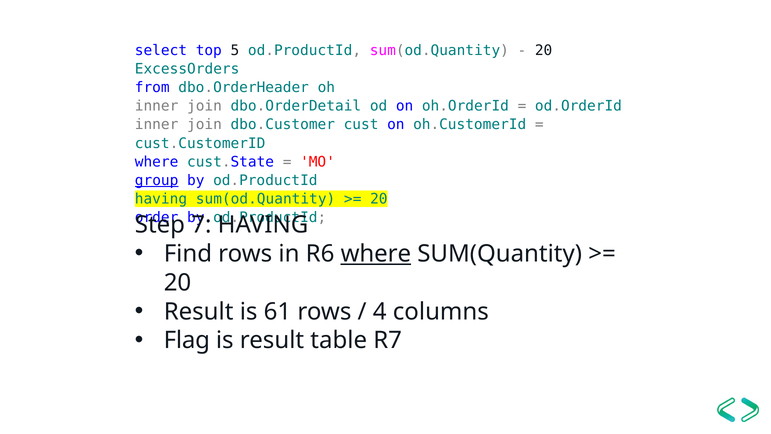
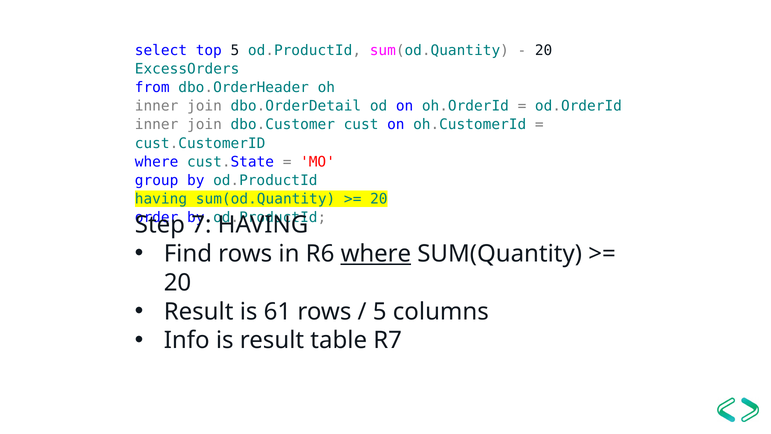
group underline: present -> none (157, 180)
4: 4 -> 5 (380, 311)
Flag: Flag -> Info (187, 340)
